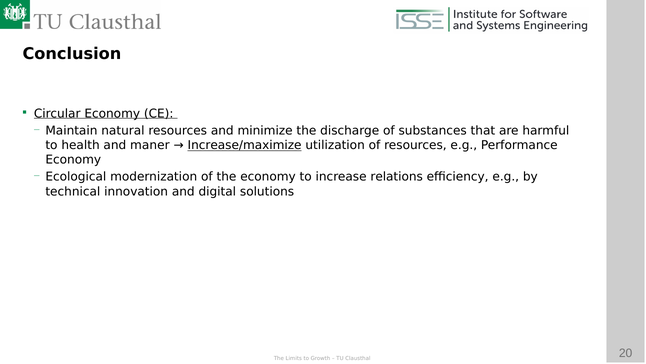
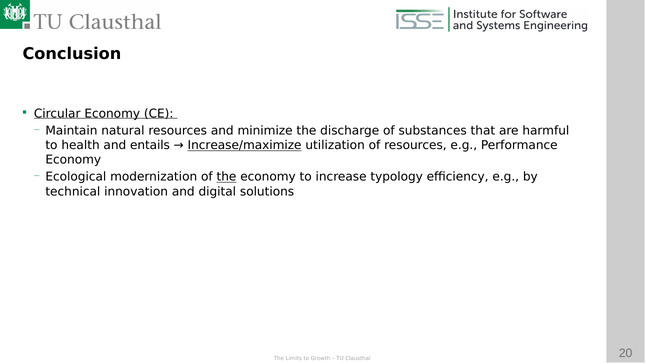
maner: maner -> entails (150, 145)
the underline: none -> present (226, 177)
relations: relations -> typology (397, 177)
